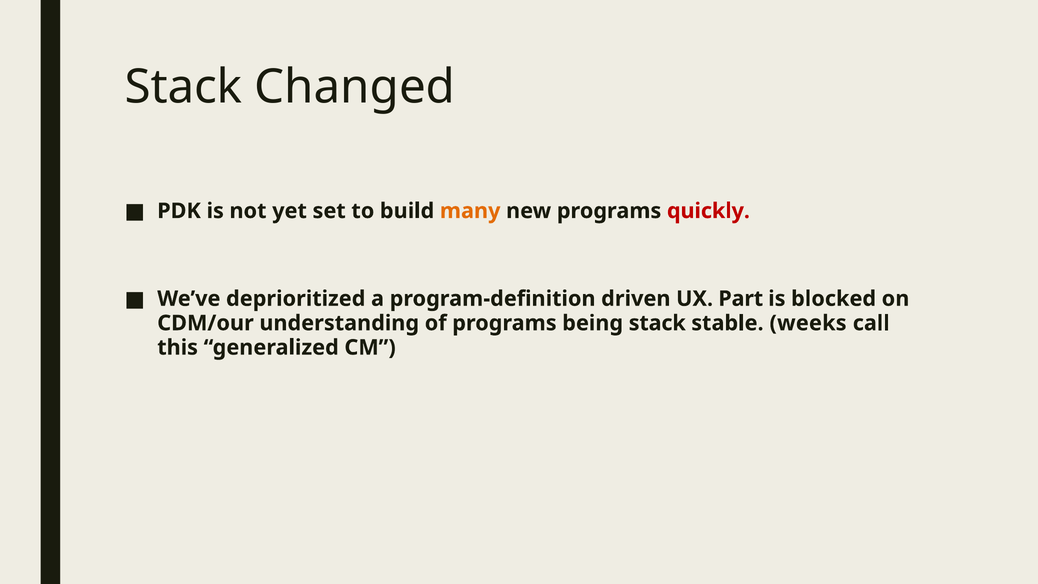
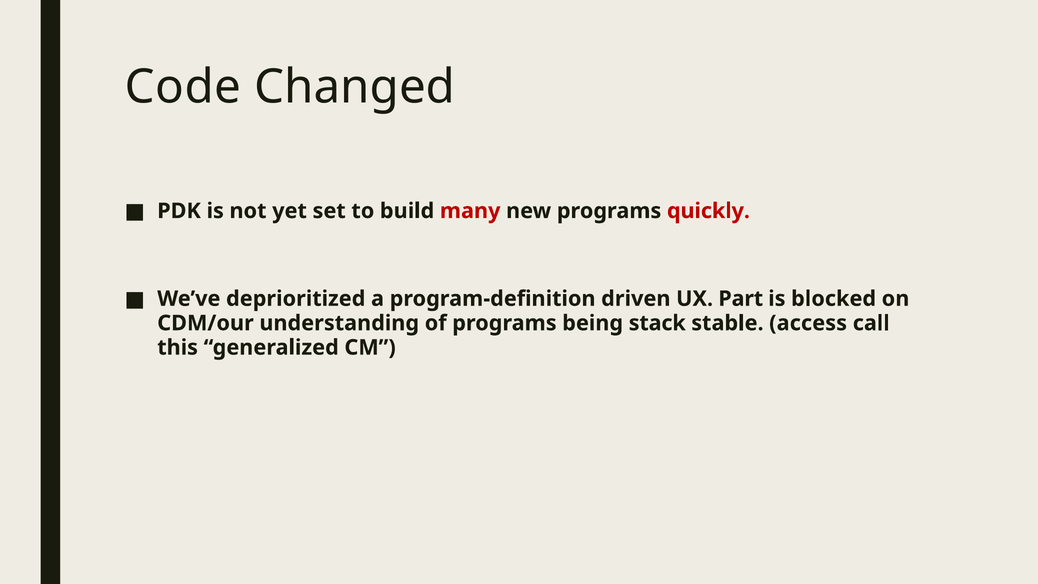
Stack: Stack -> Code (183, 87)
many colour: orange -> red (470, 211)
weeks: weeks -> access (808, 323)
